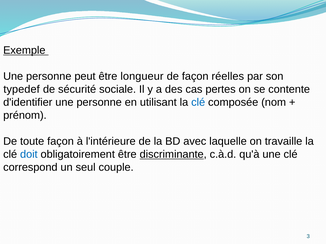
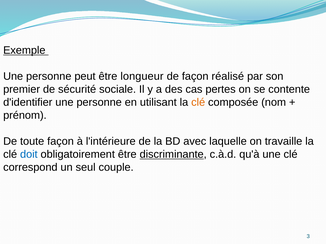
réelles: réelles -> réalisé (228, 76)
typedef: typedef -> premier (22, 89)
clé colour: blue -> orange (198, 102)
